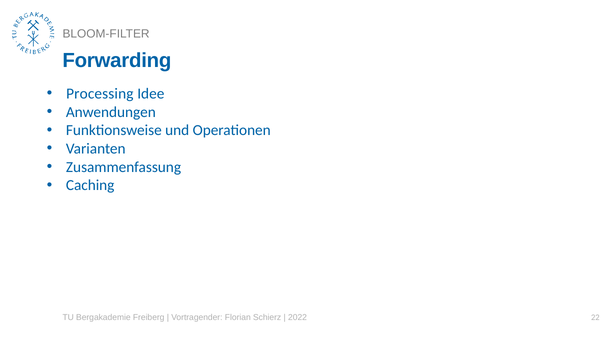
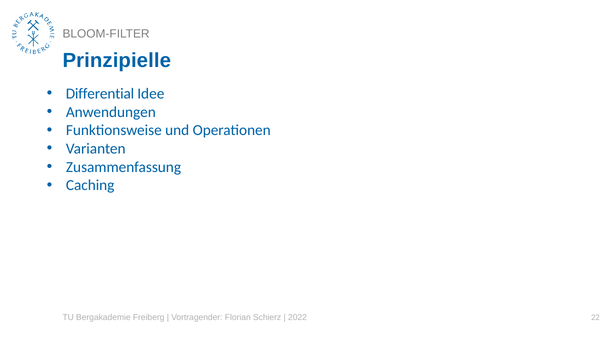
Forwarding: Forwarding -> Prinzipielle (117, 60)
Processing: Processing -> Differential (100, 94)
